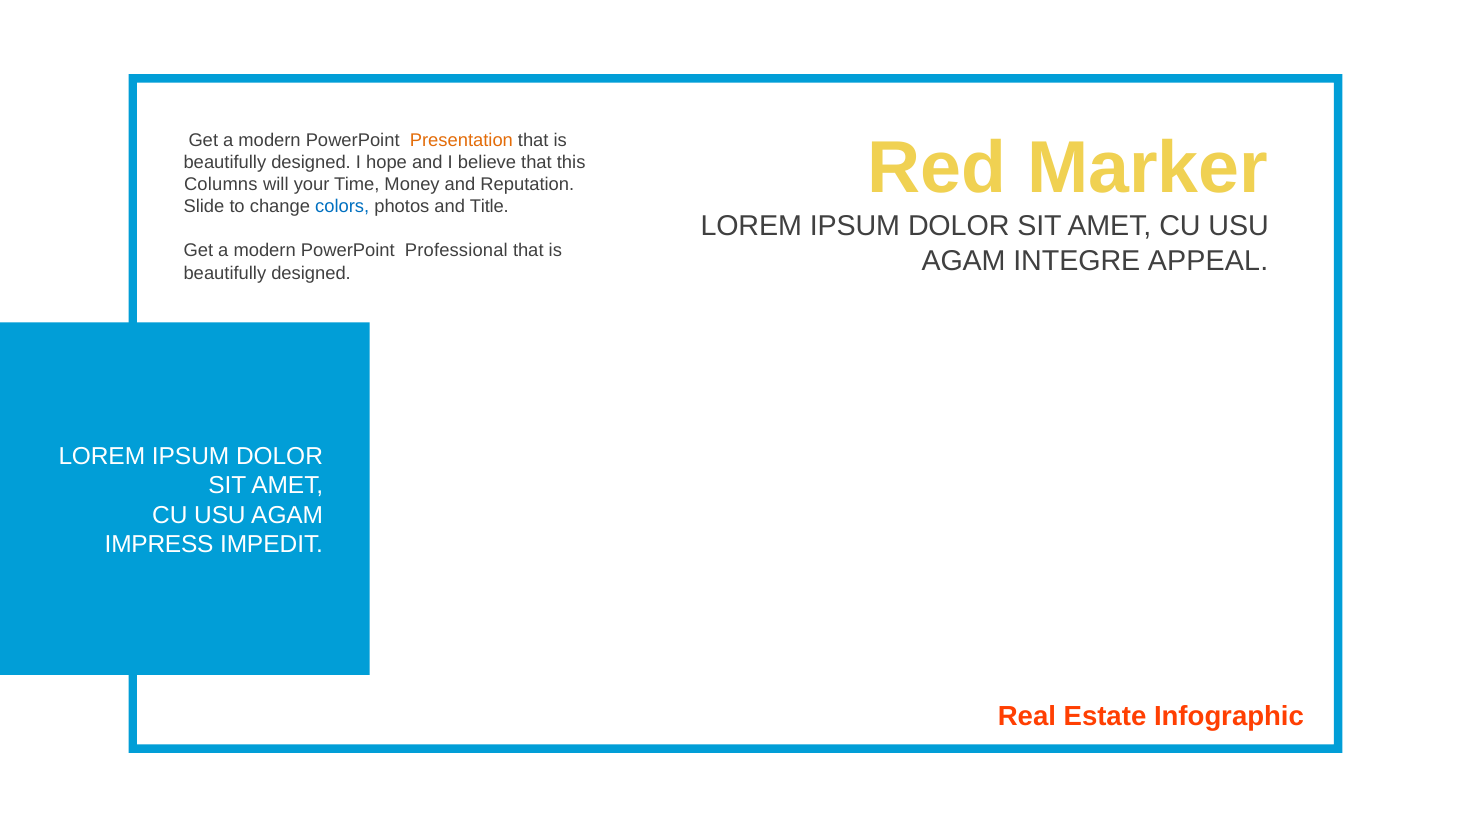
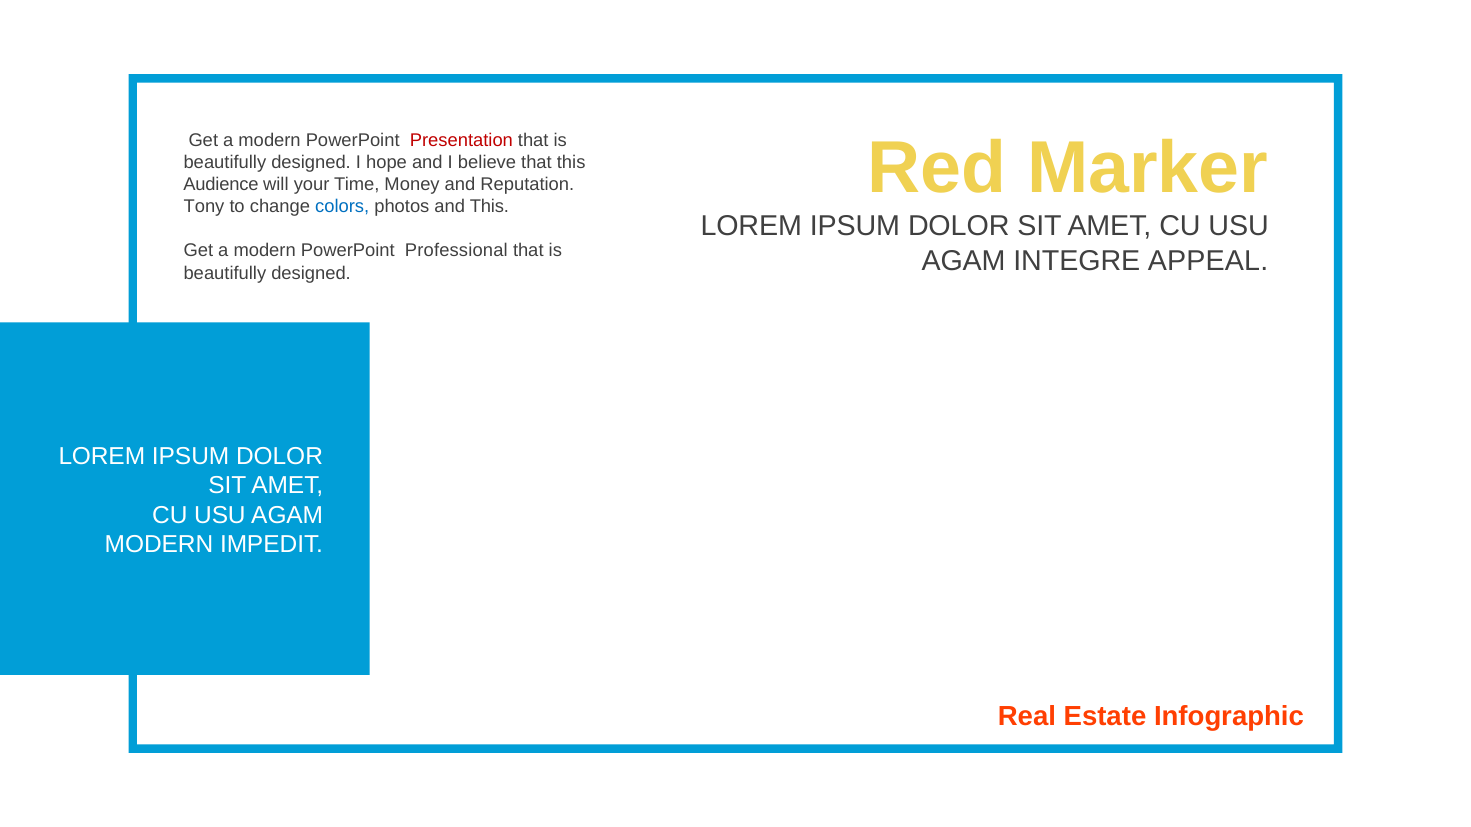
Presentation colour: orange -> red (461, 141)
Columns: Columns -> Audience (221, 185)
Slide: Slide -> Tony (204, 207)
and Title: Title -> This (489, 207)
IMPRESS: IMPRESS -> MODERN (159, 545)
